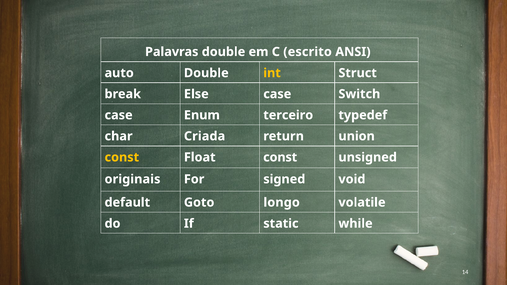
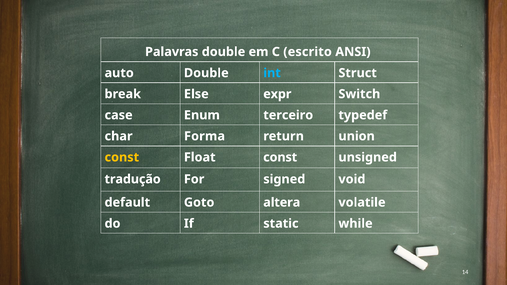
int colour: yellow -> light blue (272, 73)
Else case: case -> expr (277, 94)
Criada: Criada -> Forma (205, 136)
originais: originais -> tradução (133, 179)
longo: longo -> altera (282, 203)
